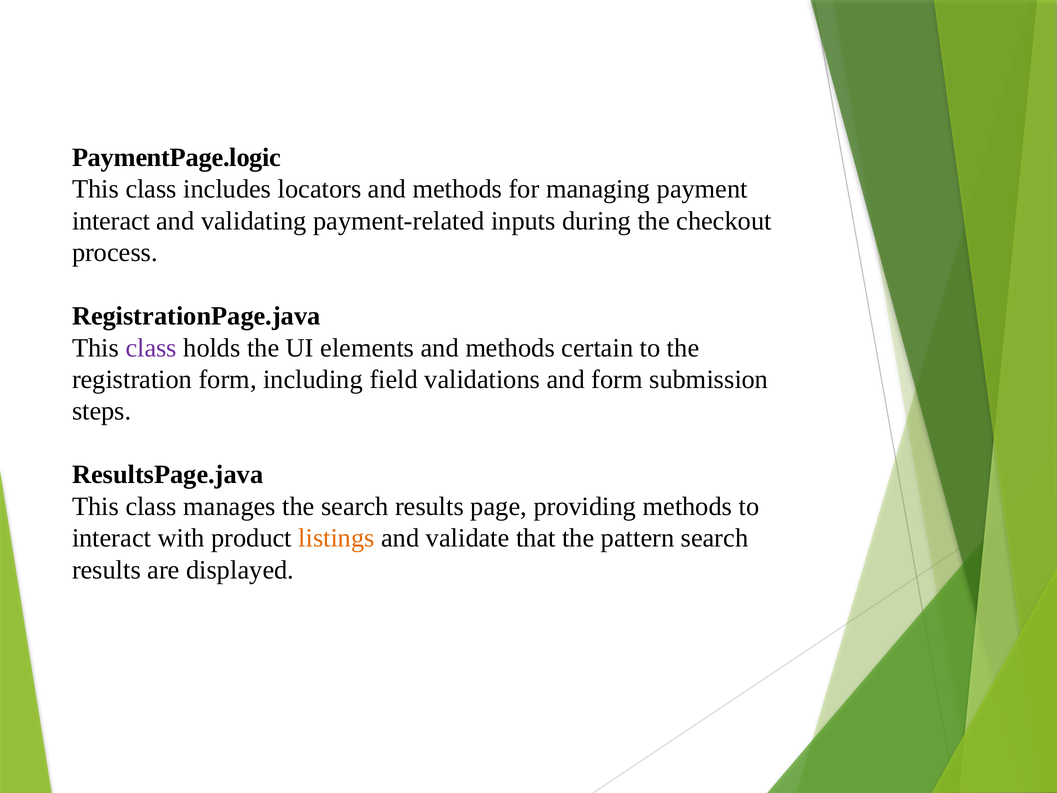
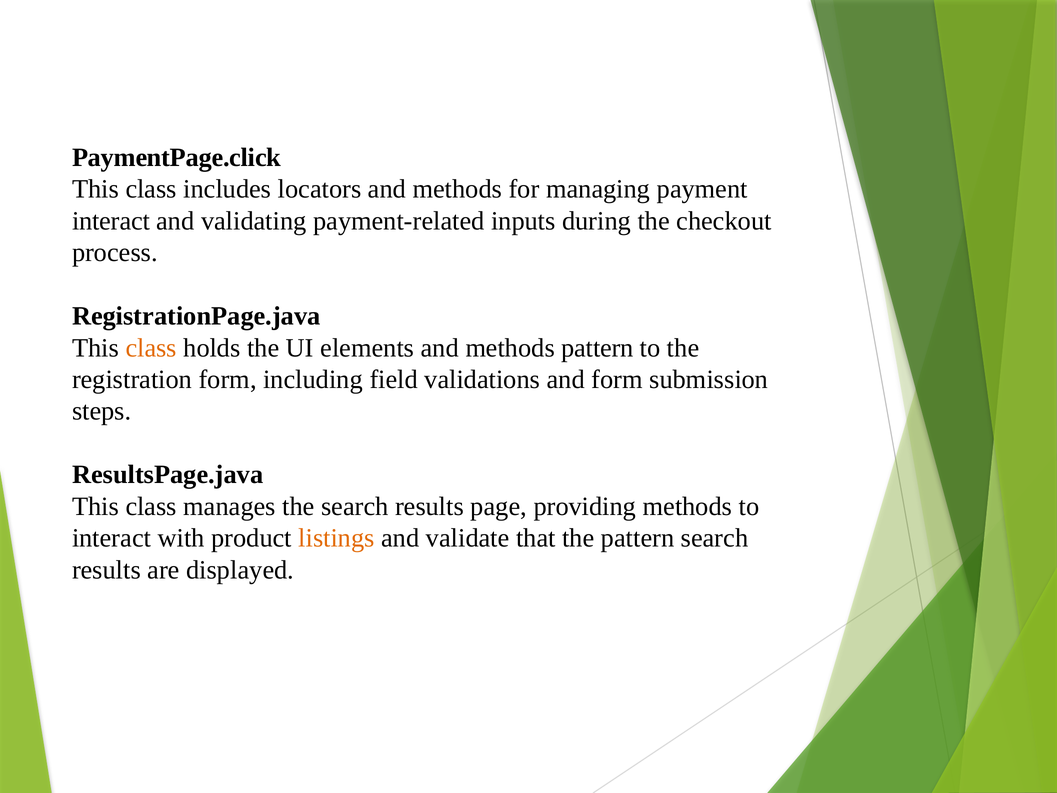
PaymentPage.logic: PaymentPage.logic -> PaymentPage.click (177, 157)
class colour: purple -> orange (151, 348)
methods certain: certain -> pattern (597, 348)
